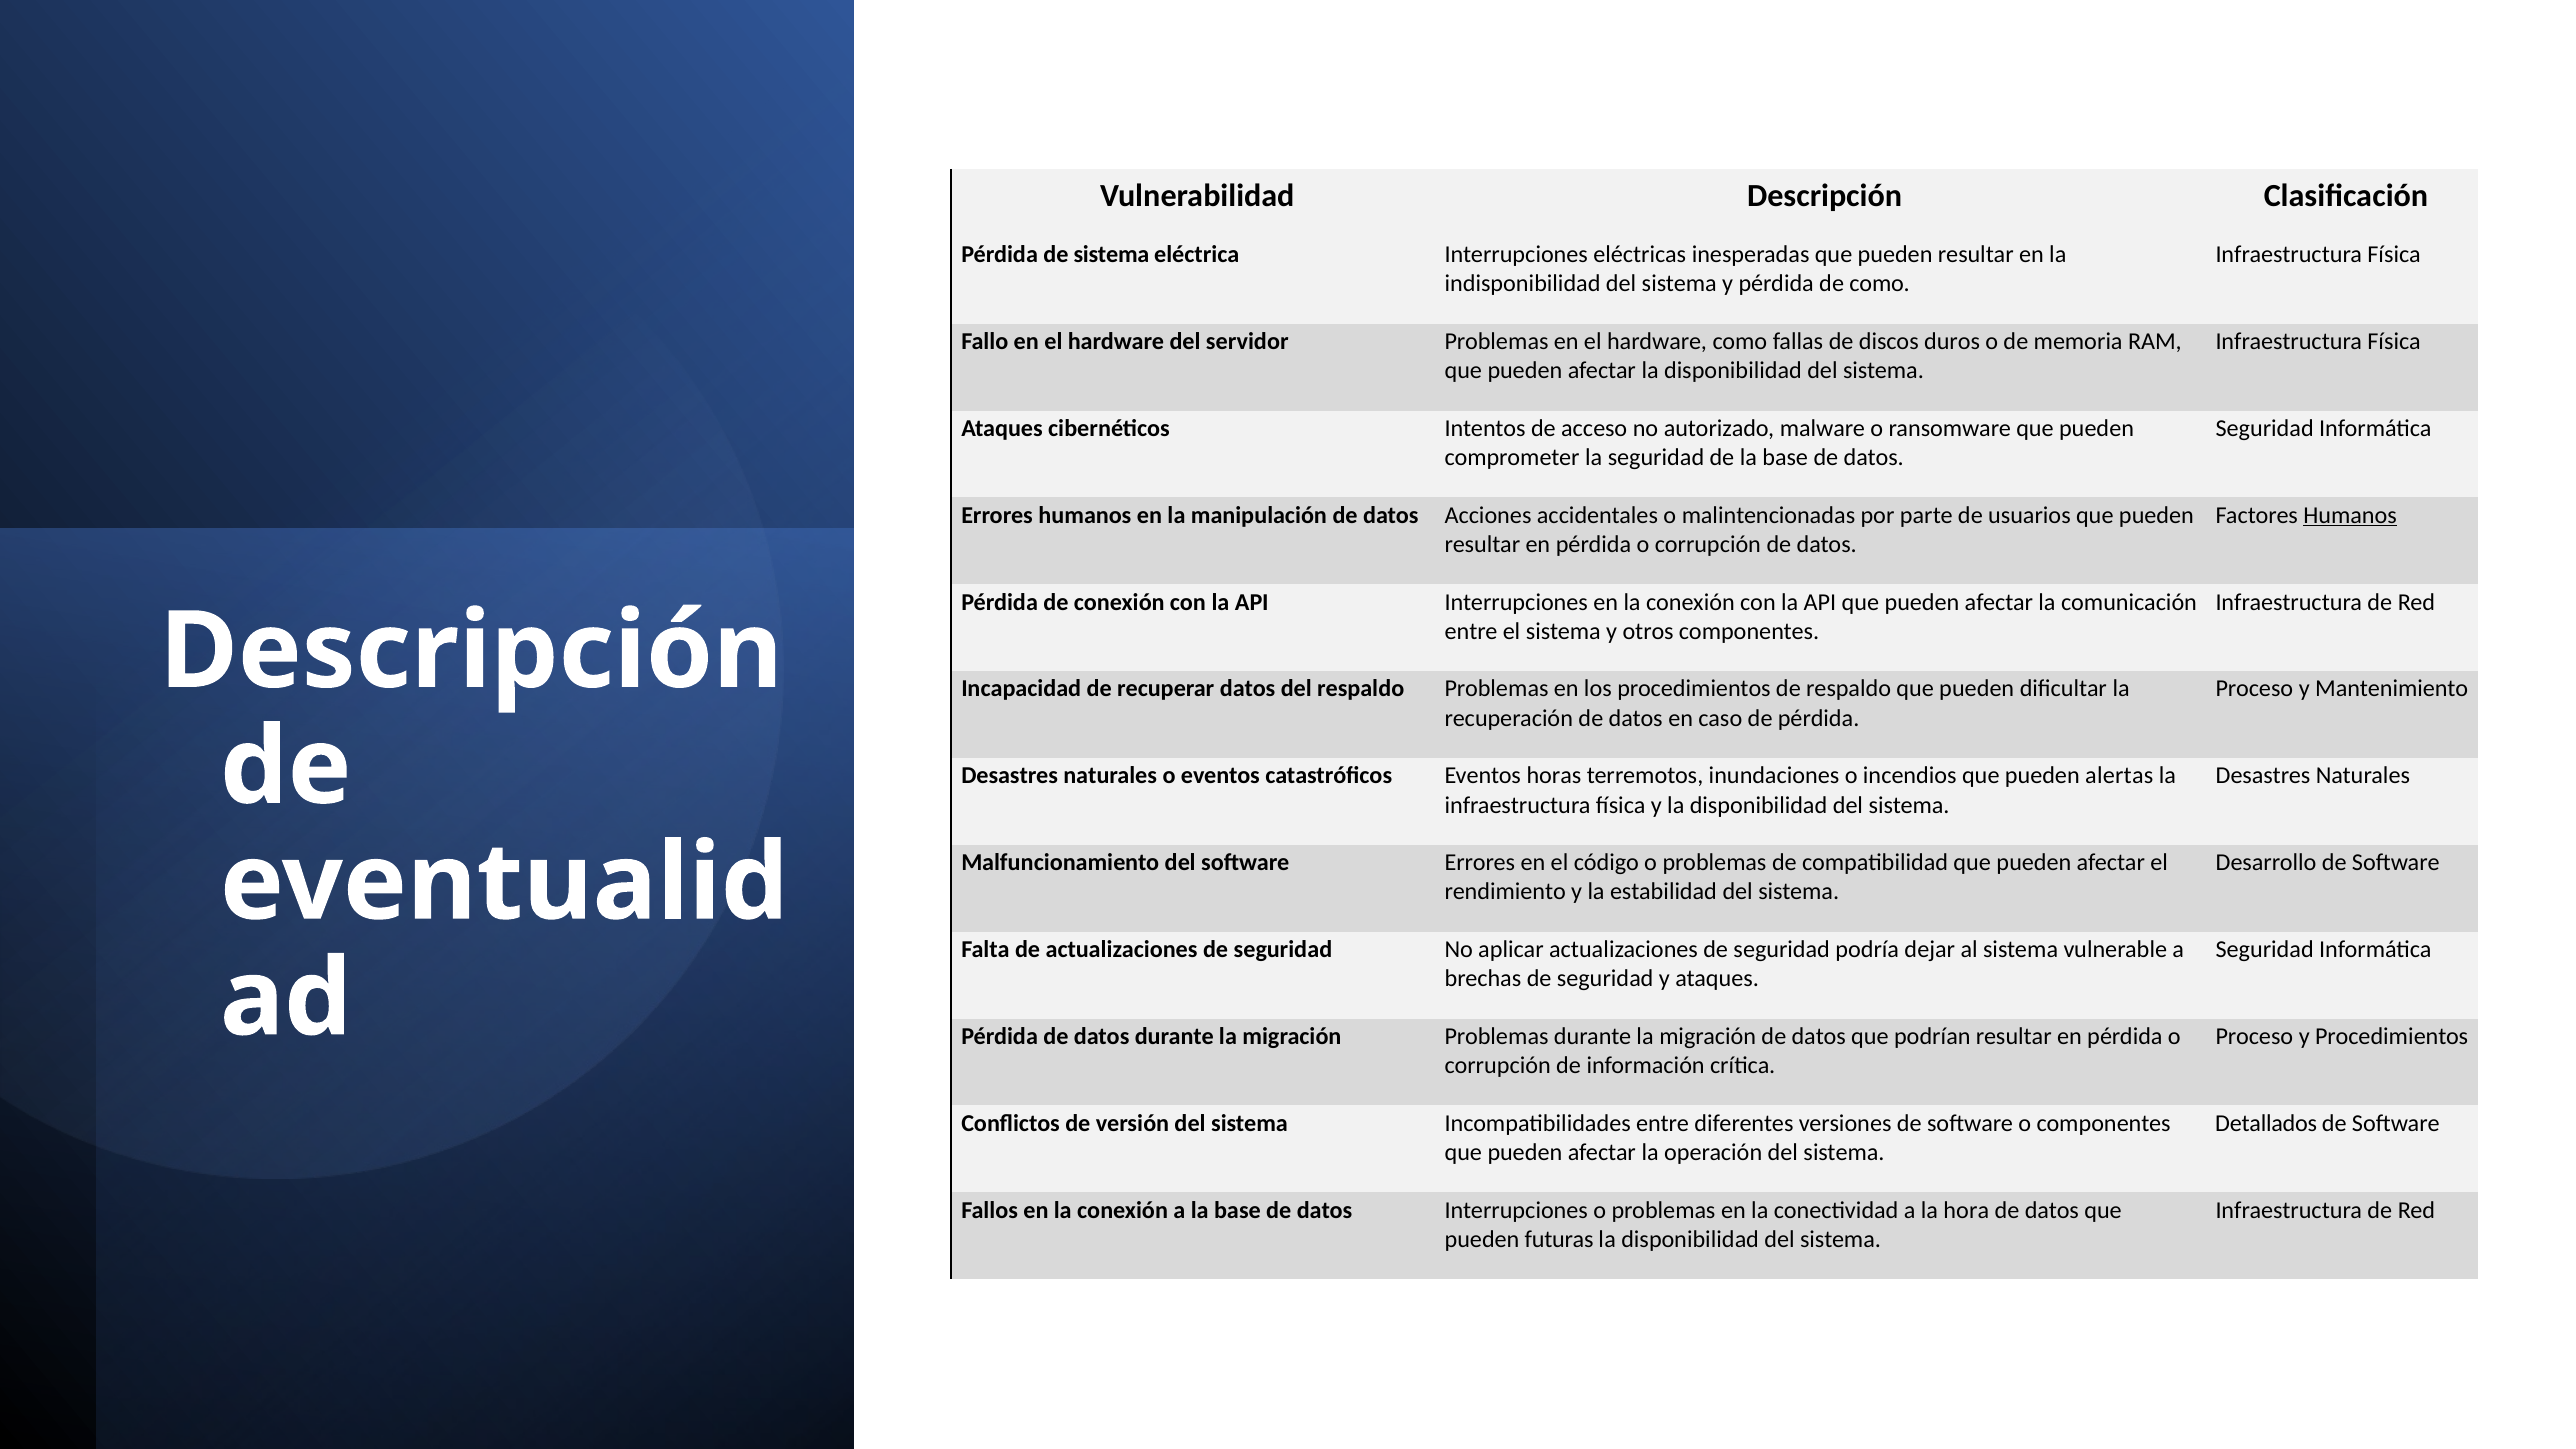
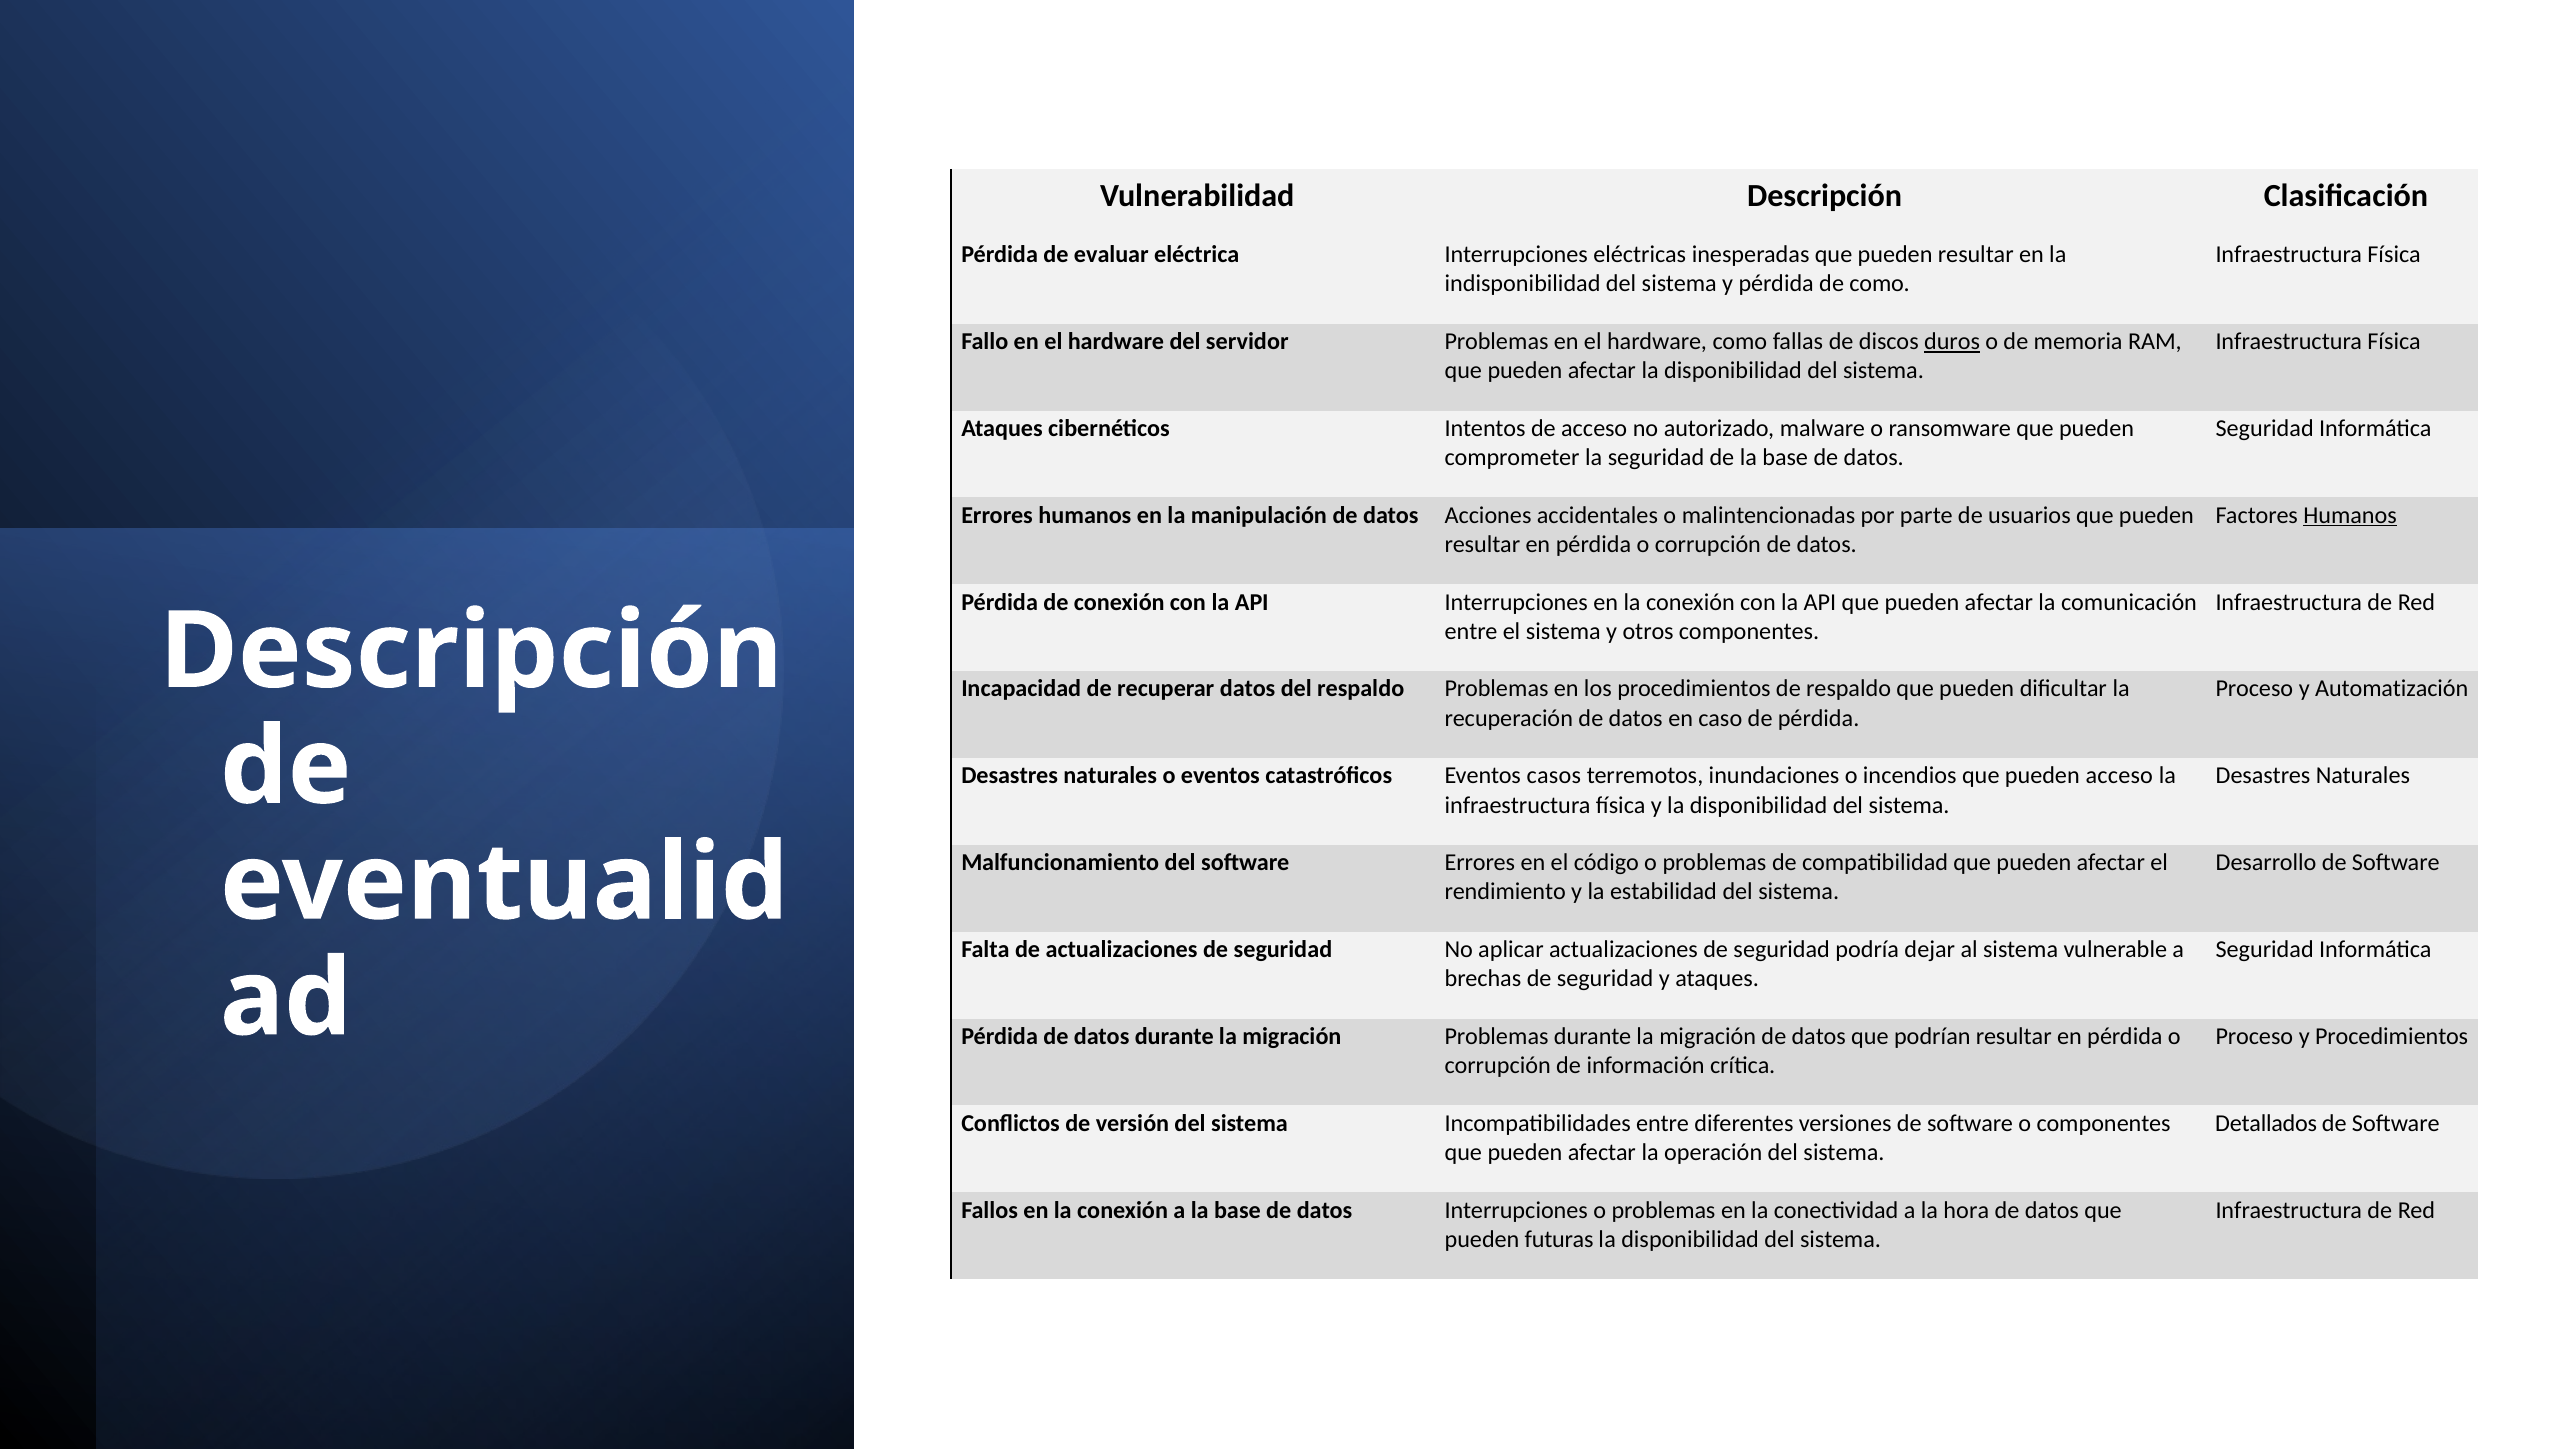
de sistema: sistema -> evaluar (1111, 255)
duros underline: none -> present (1952, 341)
Mantenimiento: Mantenimiento -> Automatización (2392, 689)
horas: horas -> casos (1554, 776)
pueden alertas: alertas -> acceso (2119, 776)
